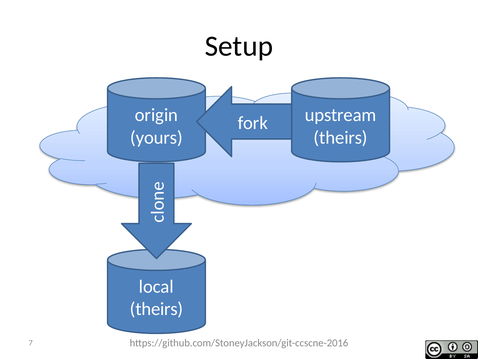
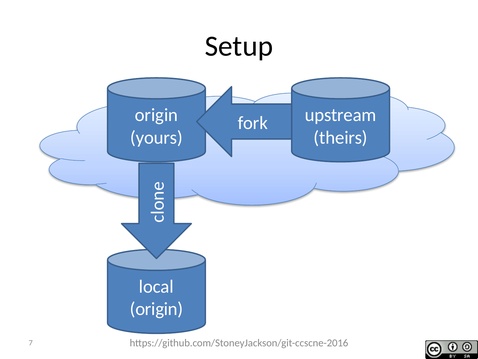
theirs: theirs -> origin (157, 309)
